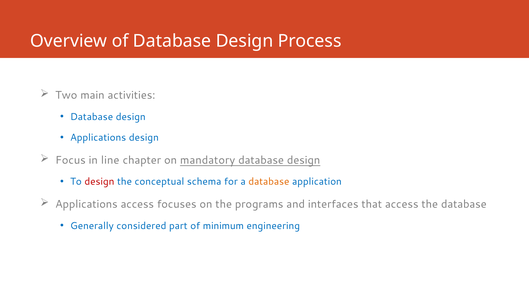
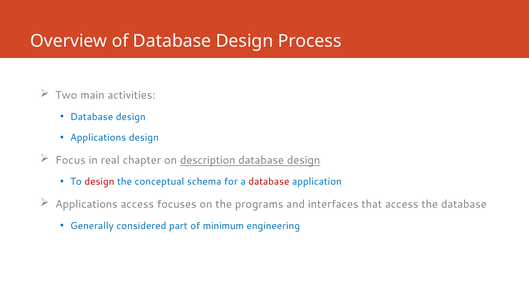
line: line -> real (110, 160)
mandatory: mandatory -> description (208, 160)
database colour: orange -> red (269, 181)
